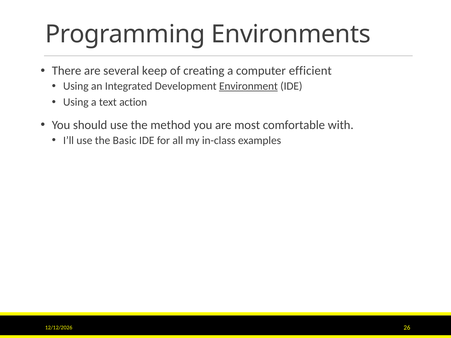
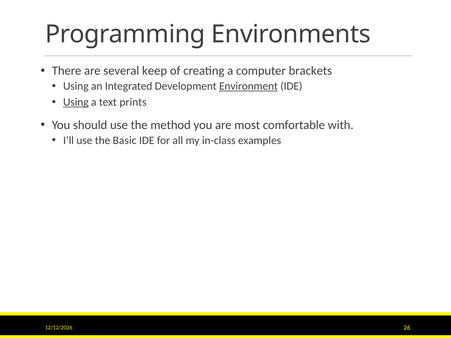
efficient: efficient -> brackets (310, 71)
Using underline: none -> present (76, 102)
action: action -> prints (133, 102)
